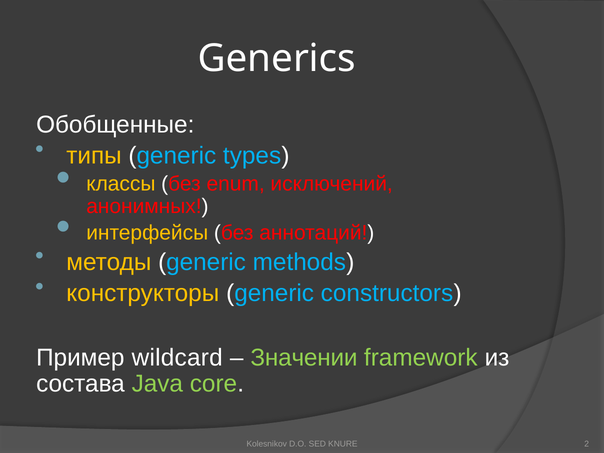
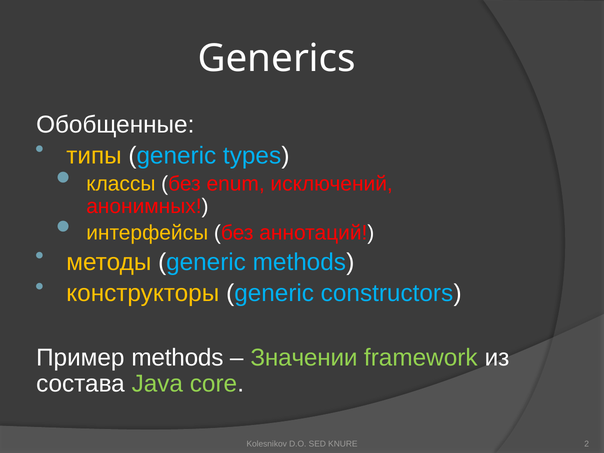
Пример wildcard: wildcard -> methods (177, 358)
